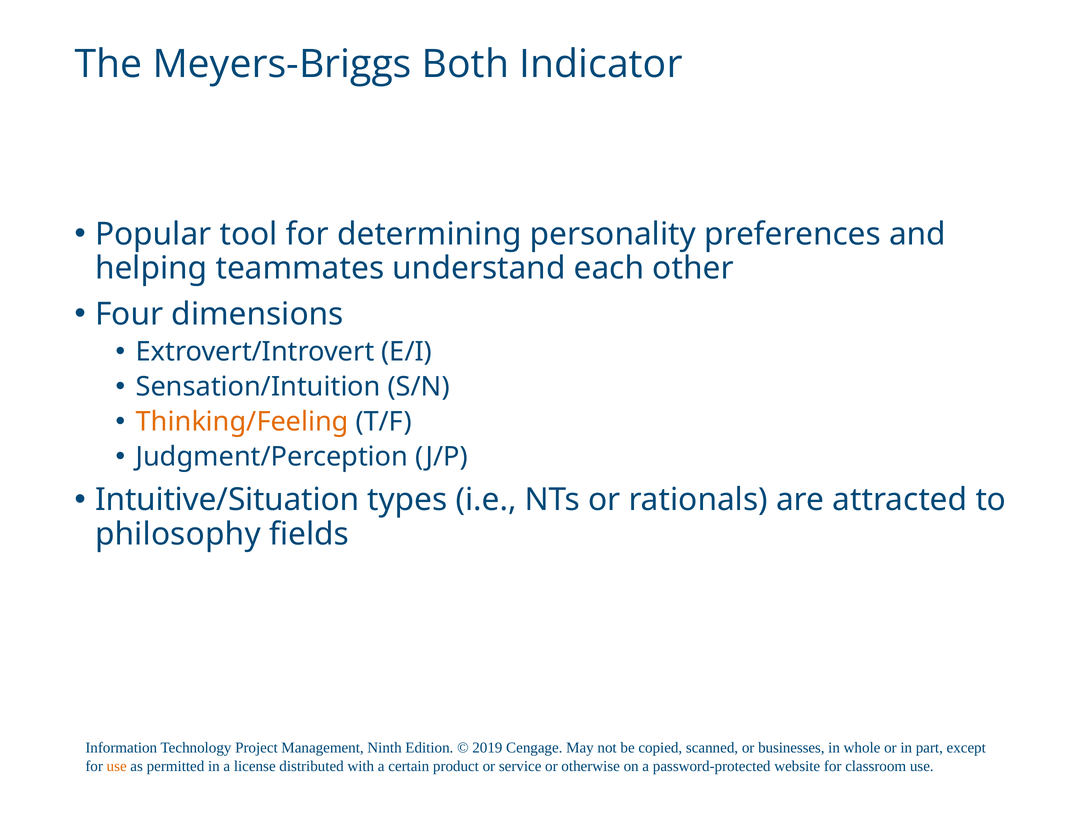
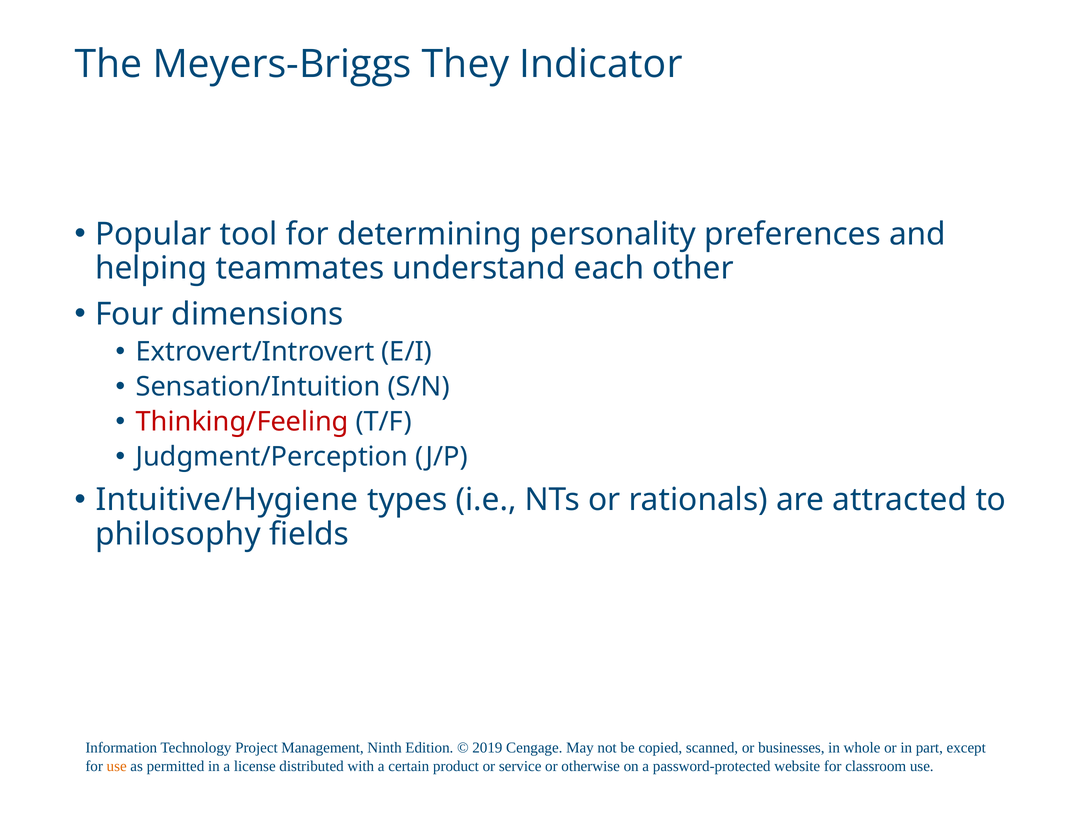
Both: Both -> They (466, 64)
Thinking/Feeling colour: orange -> red (242, 421)
Intuitive/Situation: Intuitive/Situation -> Intuitive/Hygiene (227, 499)
